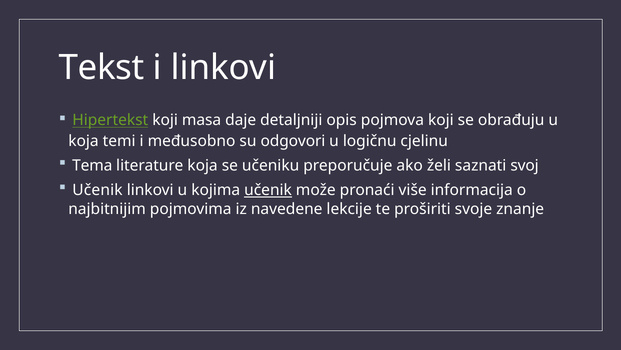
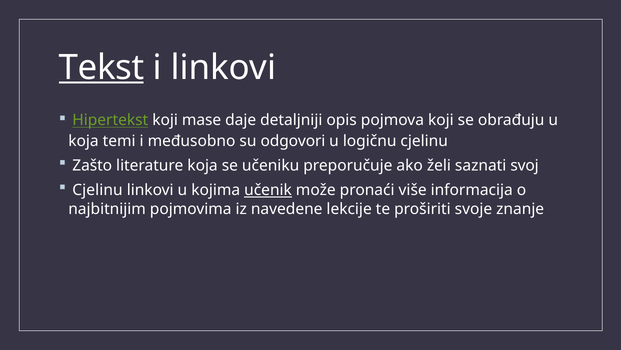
Tekst underline: none -> present (101, 67)
masa: masa -> mase (202, 120)
Tema: Tema -> Zašto (92, 166)
Učenik: Učenik -> Cjelinu (97, 190)
